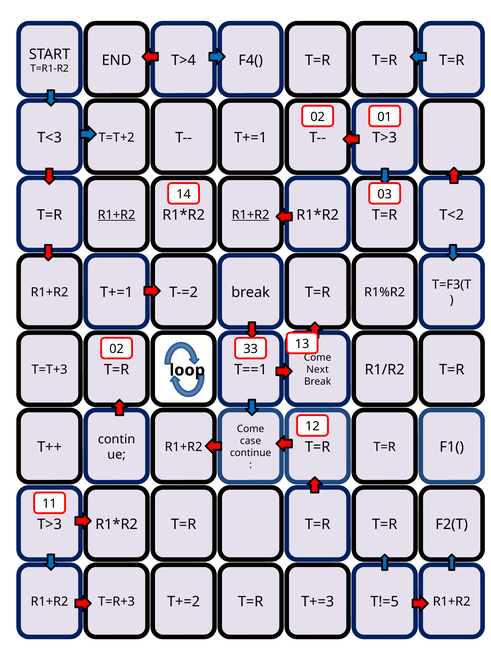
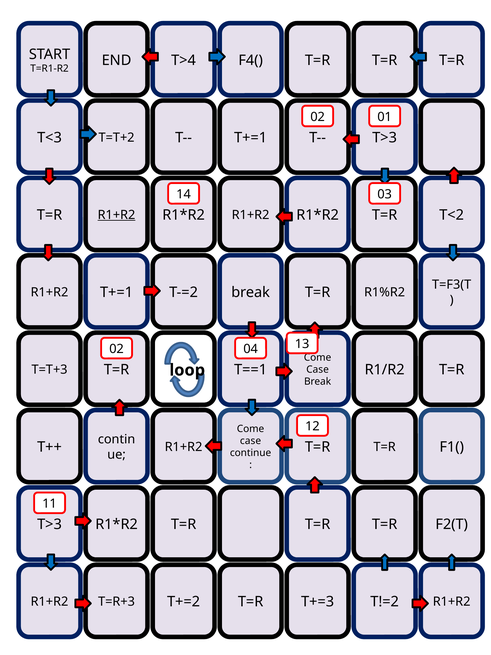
R1+R2 underline: present -> none (251, 215)
33: 33 -> 04 (251, 349)
Next: Next -> Case (318, 369)
T!=5: T!=5 -> T!=2 (385, 602)
